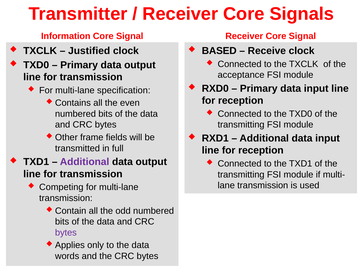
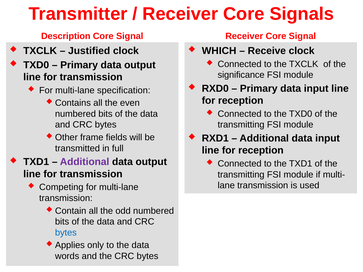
Information: Information -> Description (66, 36)
BASED: BASED -> WHICH (219, 51)
acceptance: acceptance -> significance (241, 75)
bytes colour: purple -> blue (66, 233)
